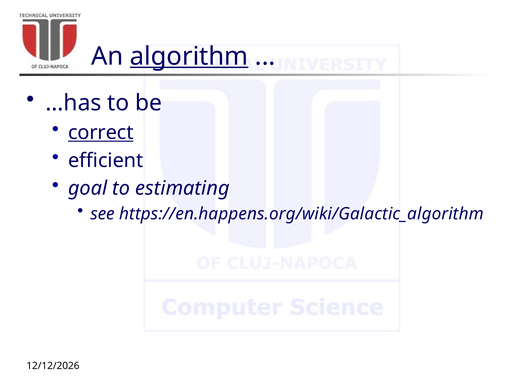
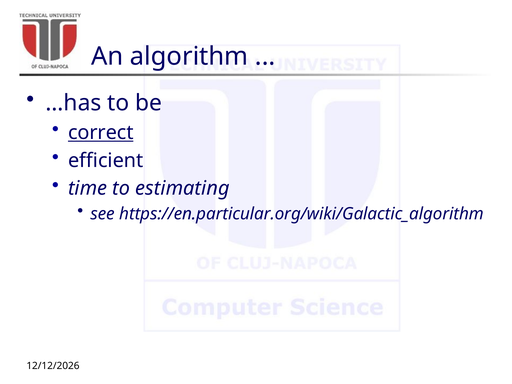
algorithm underline: present -> none (189, 56)
goal: goal -> time (88, 188)
https://en.happens.org/wiki/Galactic_algorithm: https://en.happens.org/wiki/Galactic_algorithm -> https://en.particular.org/wiki/Galactic_algorithm (302, 214)
